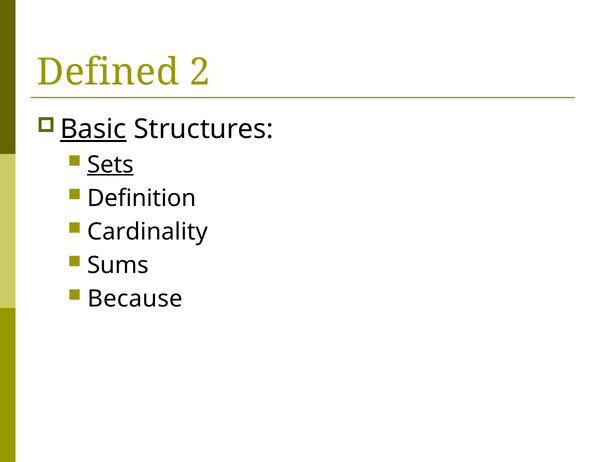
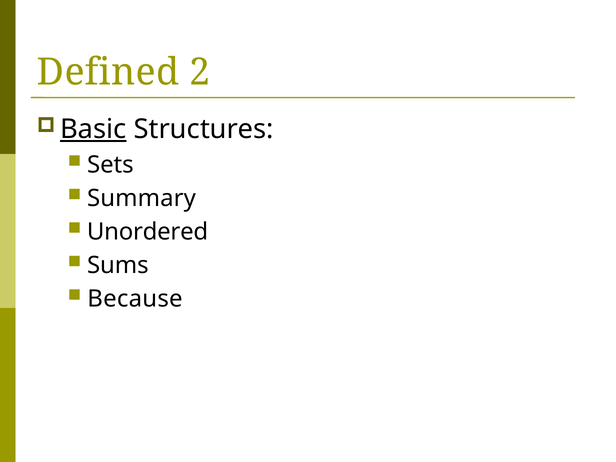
Sets underline: present -> none (110, 165)
Definition: Definition -> Summary (141, 198)
Cardinality: Cardinality -> Unordered (148, 232)
